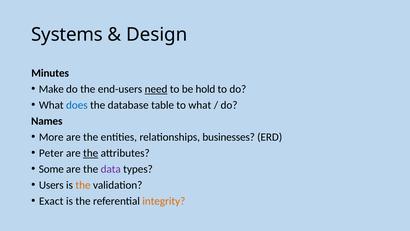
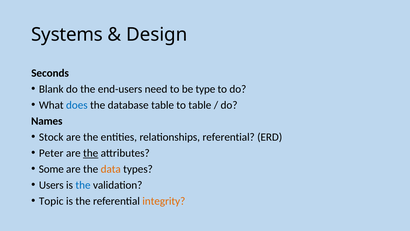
Minutes: Minutes -> Seconds (50, 73)
Make: Make -> Blank (51, 89)
need underline: present -> none (156, 89)
hold: hold -> type (205, 89)
to what: what -> table (200, 105)
More: More -> Stock (51, 137)
relationships businesses: businesses -> referential (229, 137)
data colour: purple -> orange (111, 169)
the colour: orange -> blue (83, 185)
Exact: Exact -> Topic (51, 201)
